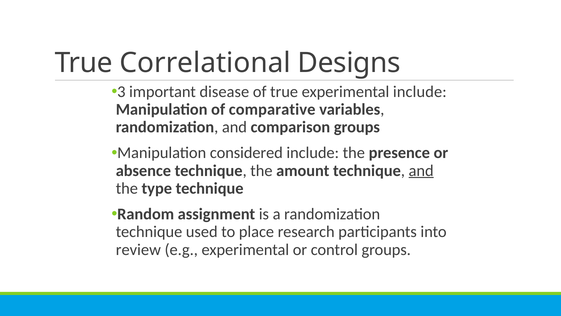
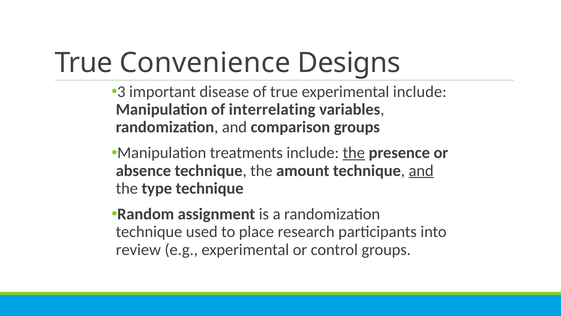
Correlational: Correlational -> Convenience (205, 63)
comparative: comparative -> interrelating (272, 109)
considered: considered -> treatments (246, 153)
the underline: none -> present (354, 153)
